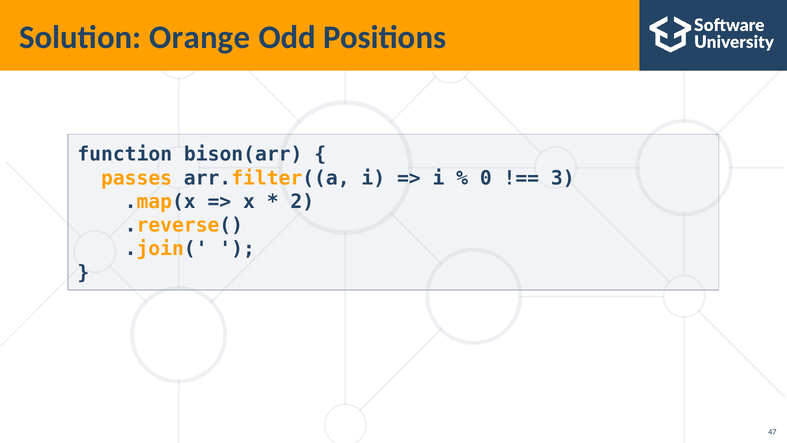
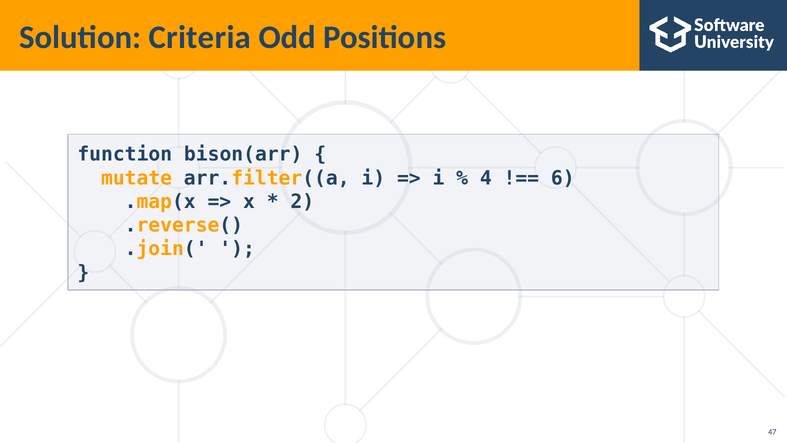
Orange: Orange -> Criteria (200, 37)
passes: passes -> mutate (137, 178)
0: 0 -> 4 (486, 178)
3: 3 -> 6 (563, 178)
